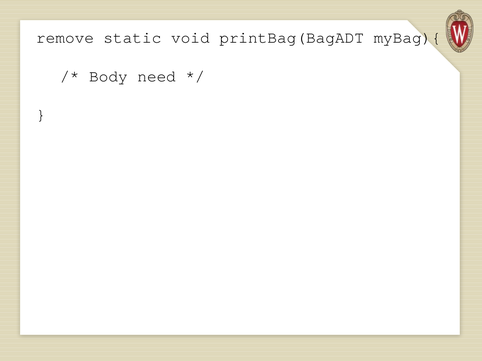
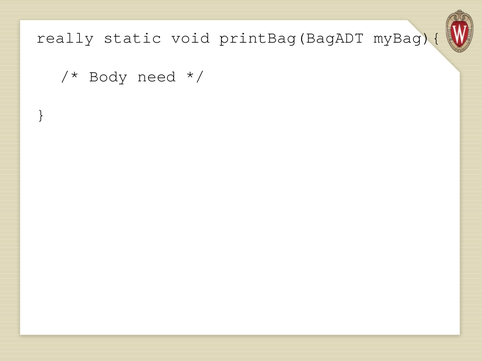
remove: remove -> really (65, 38)
